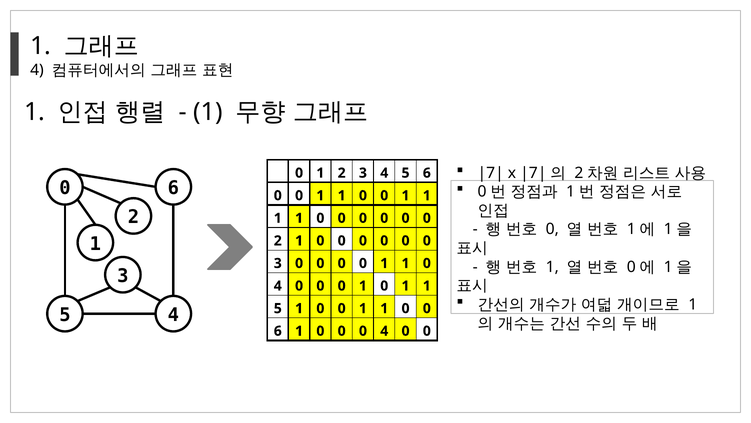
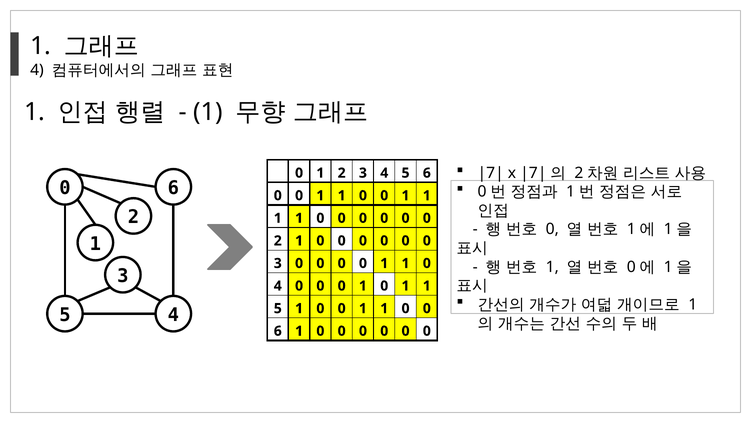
4: 4 -> 0 (384, 331)
